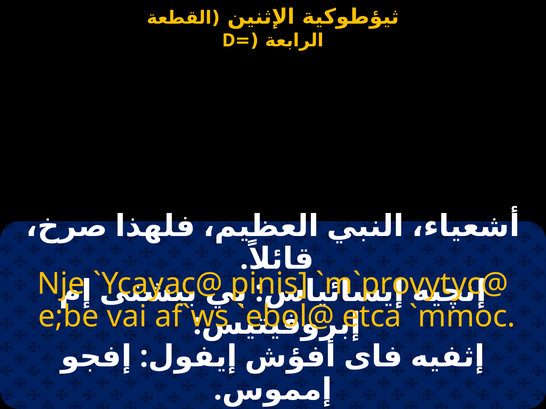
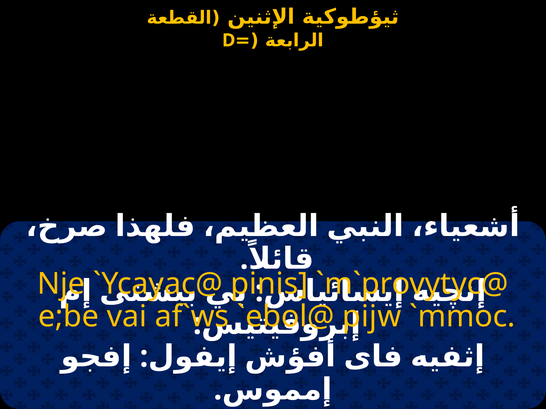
etca: etca -> pijw (372, 317)
